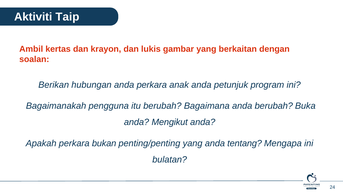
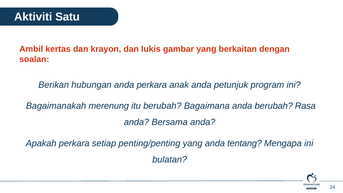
Taip: Taip -> Satu (68, 17)
pengguna: pengguna -> merenung (109, 106)
Buka: Buka -> Rasa (305, 106)
Mengikut: Mengikut -> Bersama (170, 122)
bukan: bukan -> setiap (104, 143)
